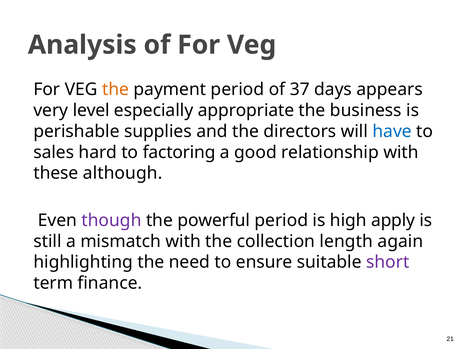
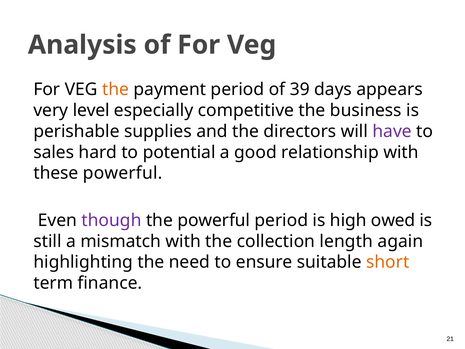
37: 37 -> 39 (300, 89)
appropriate: appropriate -> competitive (246, 110)
have colour: blue -> purple (392, 131)
factoring: factoring -> potential (179, 152)
these although: although -> powerful (123, 173)
apply: apply -> owed (393, 220)
short colour: purple -> orange (388, 262)
